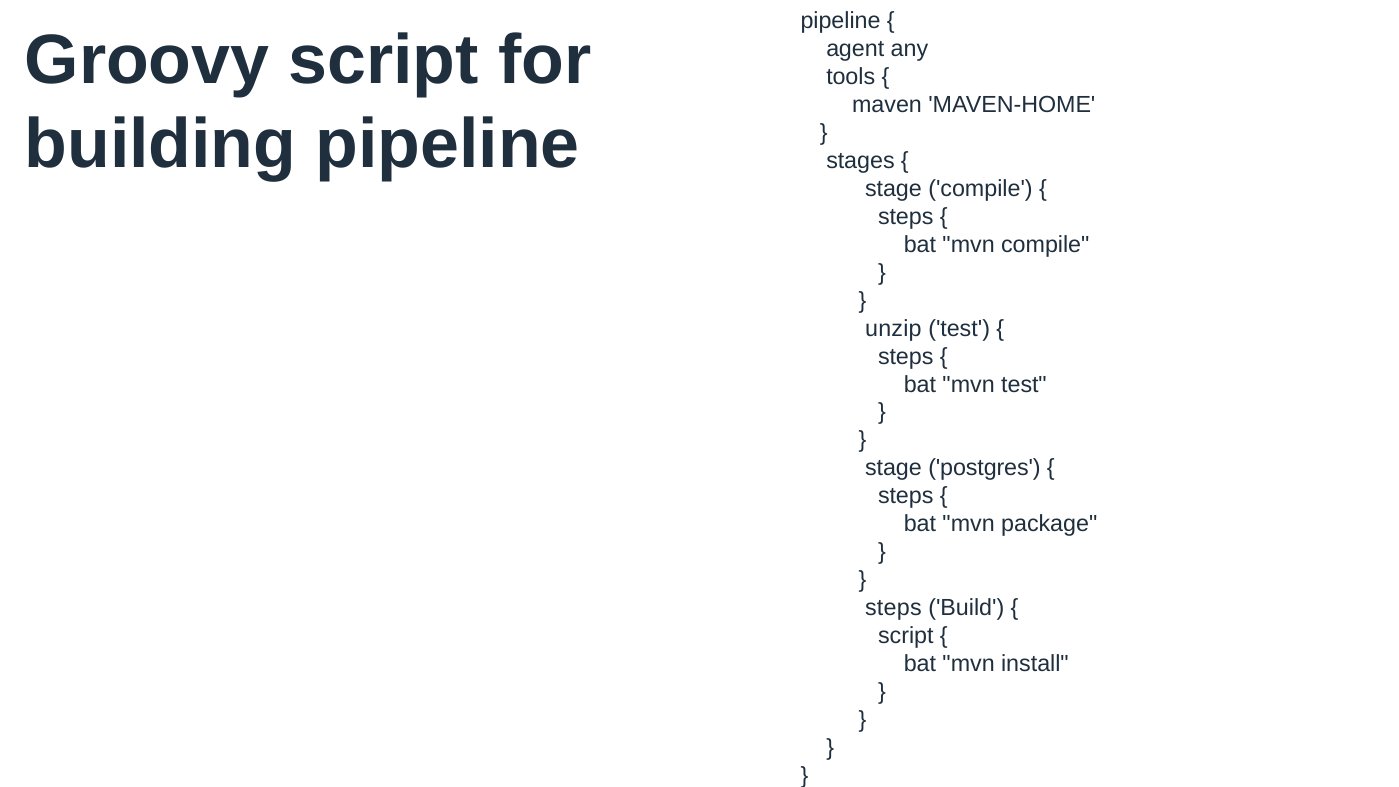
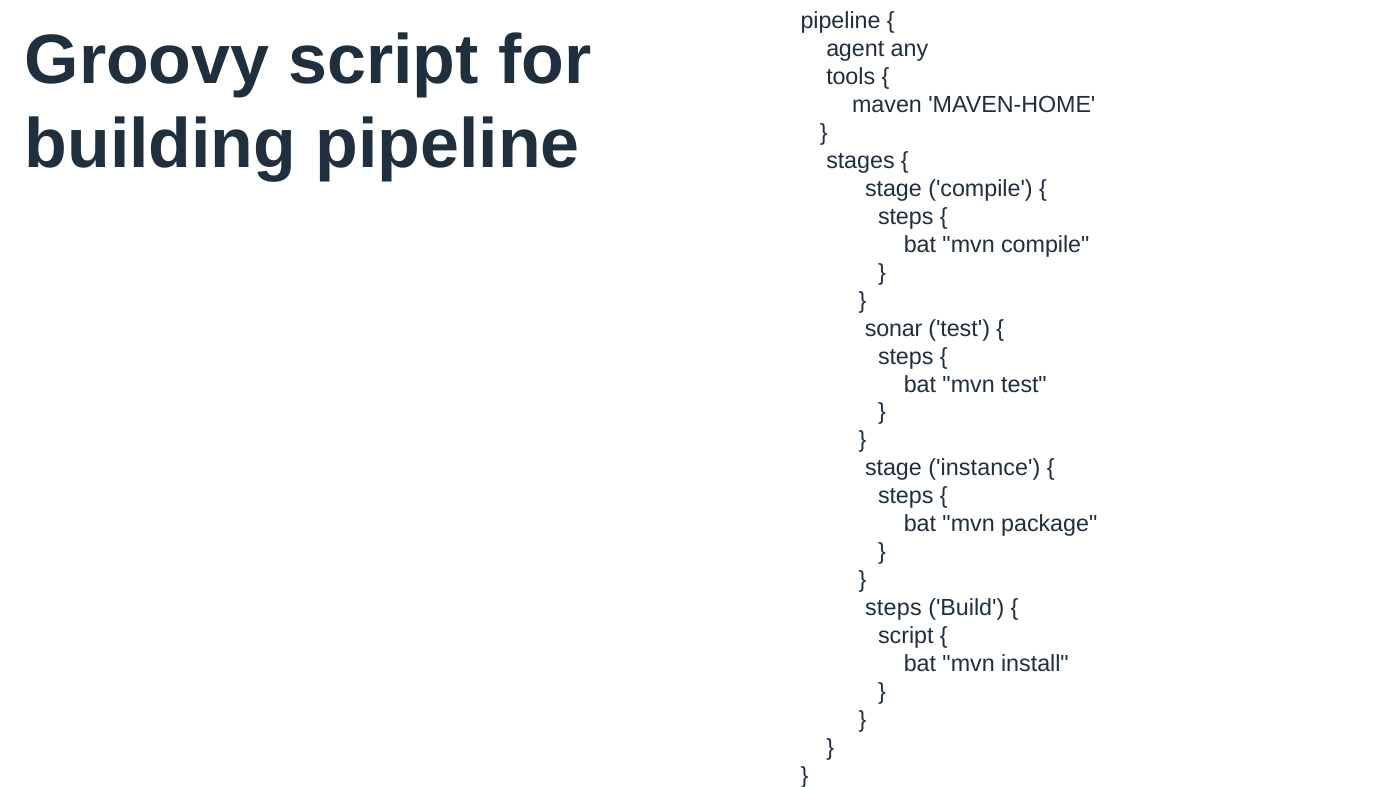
unzip: unzip -> sonar (894, 328)
postgres: postgres -> instance (984, 468)
